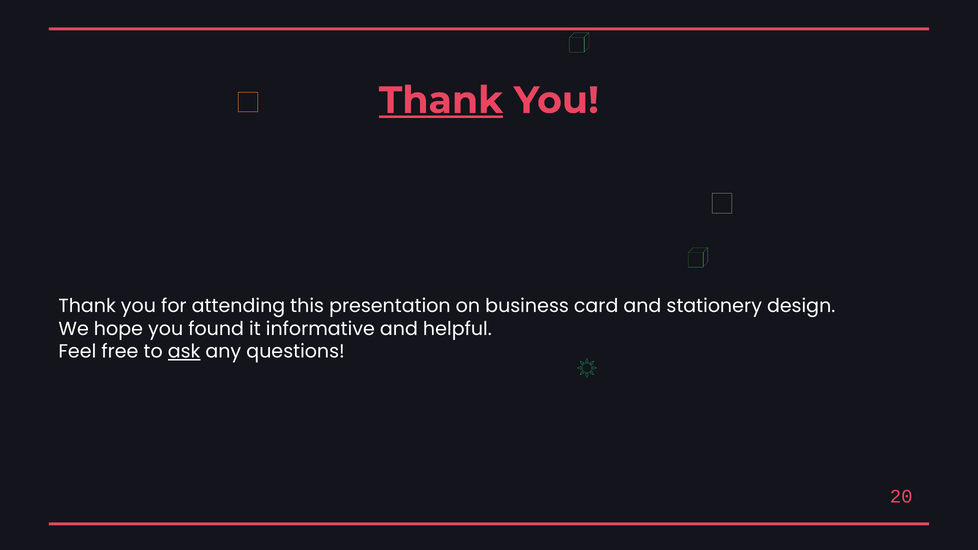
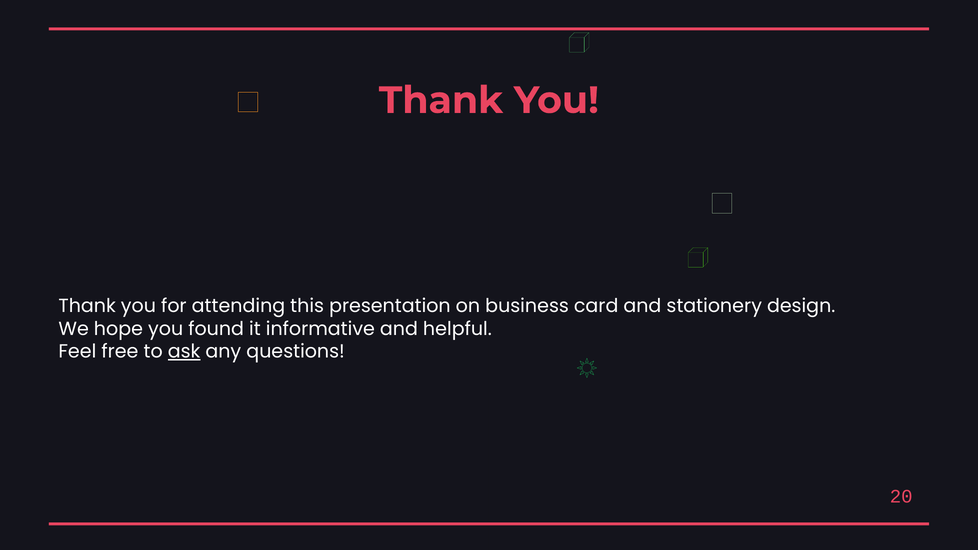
Thank underline: present -> none (441, 100)
